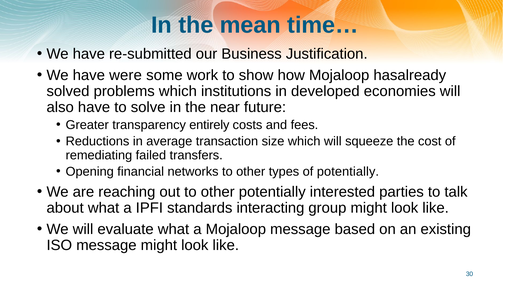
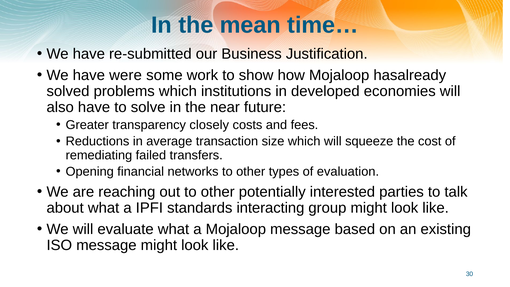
entirely: entirely -> closely (209, 125)
of potentially: potentially -> evaluation (348, 171)
